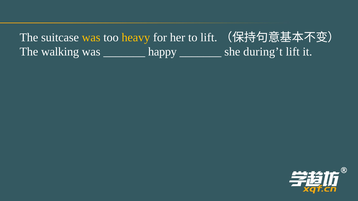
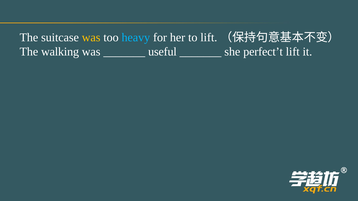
heavy colour: yellow -> light blue (136, 37)
happy: happy -> useful (162, 52)
during’t: during’t -> perfect’t (263, 52)
